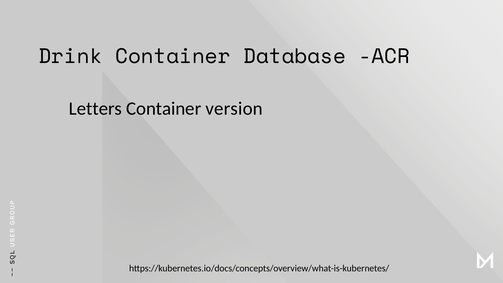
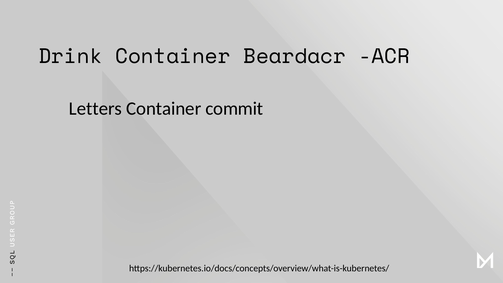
Database: Database -> Beardacr (295, 56)
version: version -> commit (234, 109)
